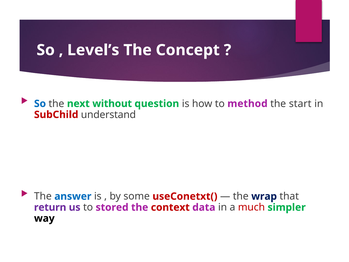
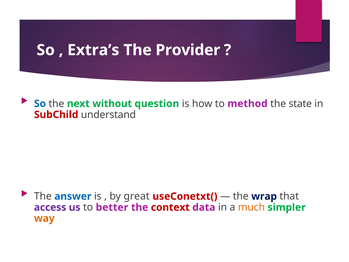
Level’s: Level’s -> Extra’s (93, 50)
Concept: Concept -> Provider (188, 50)
start: start -> state (300, 104)
some: some -> great (137, 196)
return: return -> access (50, 207)
stored: stored -> better (112, 207)
much colour: red -> orange (251, 207)
way colour: black -> orange (44, 218)
